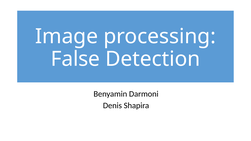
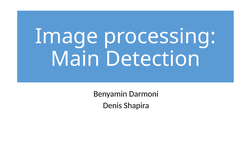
False: False -> Main (75, 59)
